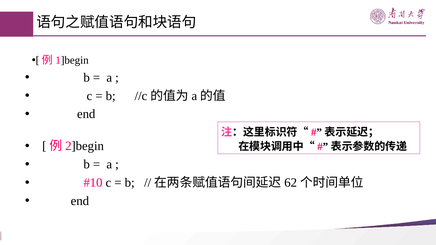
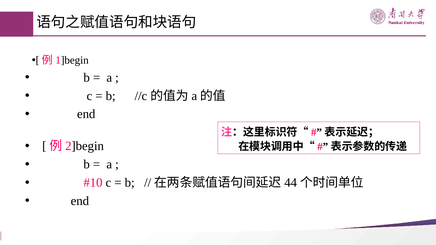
62: 62 -> 44 (291, 183)
